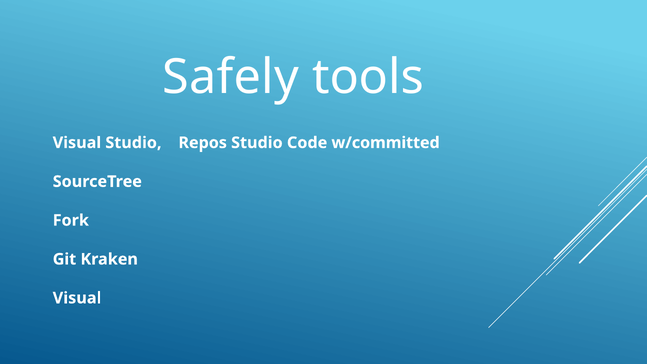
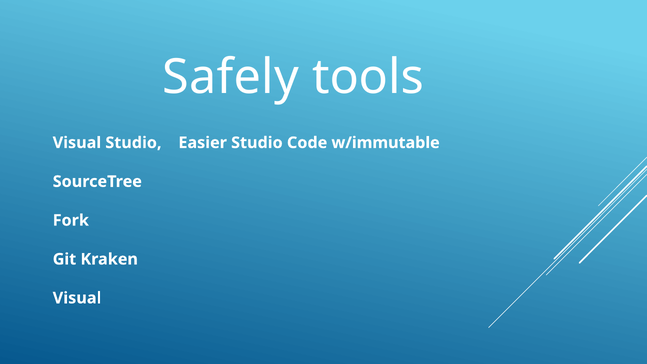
Repos: Repos -> Easier (203, 143)
w/committed: w/committed -> w/immutable (386, 143)
